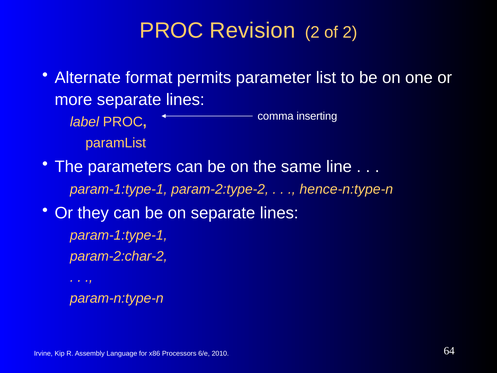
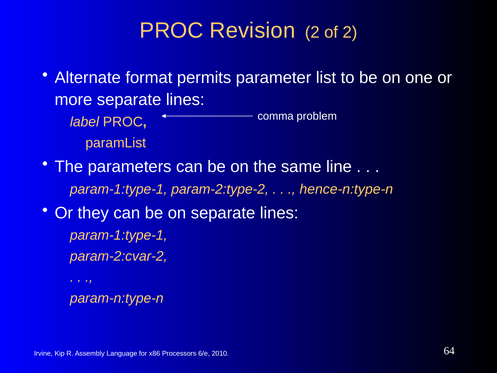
inserting: inserting -> problem (317, 116)
param-2:char-2: param-2:char-2 -> param-2:cvar-2 (119, 256)
